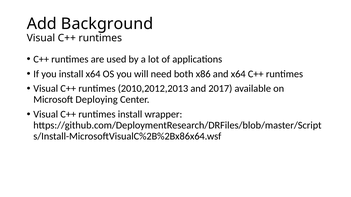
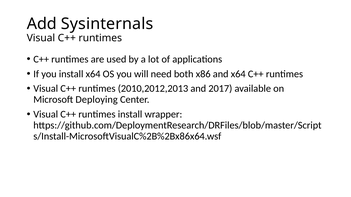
Background: Background -> Sysinternals (107, 24)
